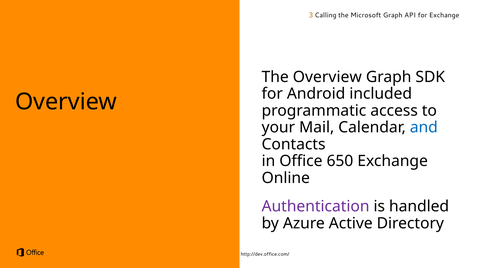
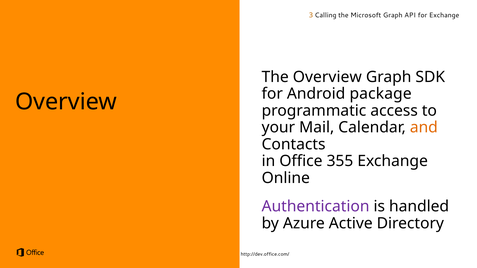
included: included -> package (381, 94)
and colour: blue -> orange (424, 128)
650: 650 -> 355 (340, 161)
